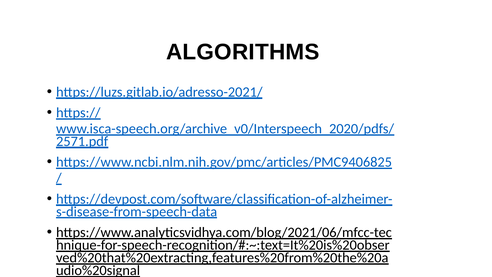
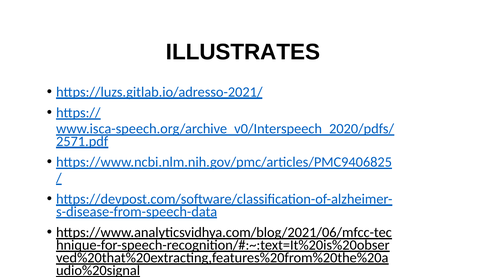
ALGORITHMS: ALGORITHMS -> ILLUSTRATES (243, 52)
